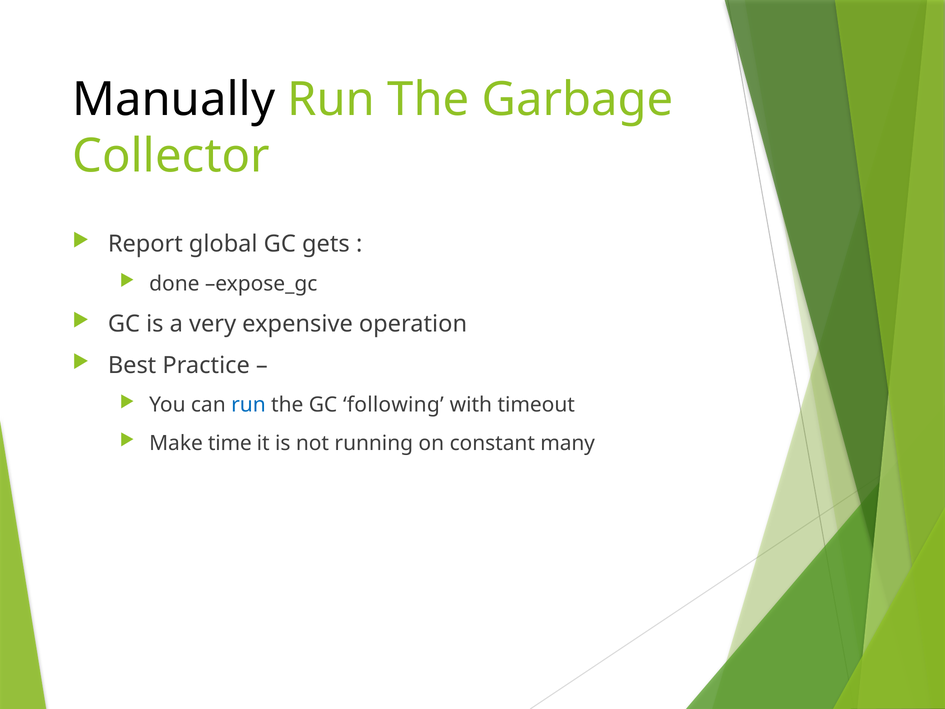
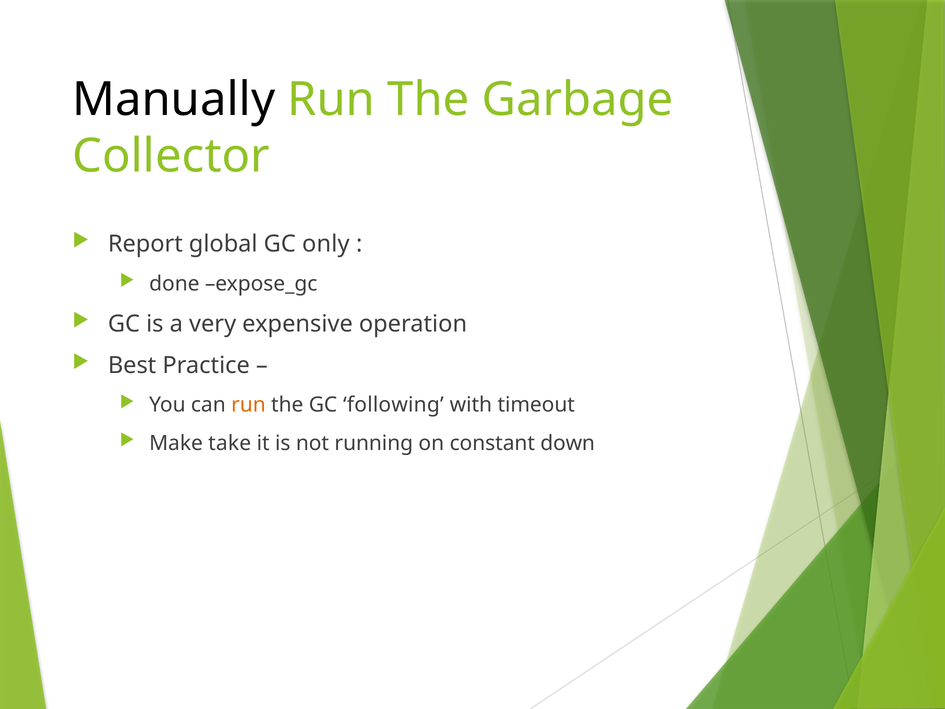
gets: gets -> only (326, 244)
run colour: blue -> orange (248, 405)
time: time -> take (230, 443)
many: many -> down (568, 443)
